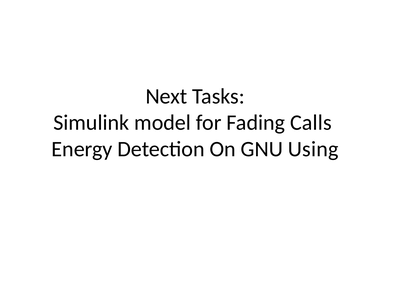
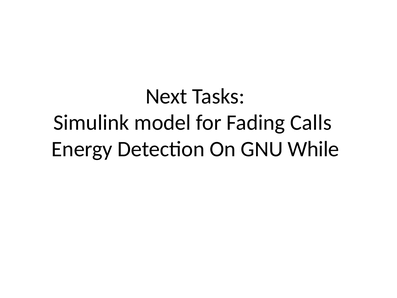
Using: Using -> While (313, 149)
